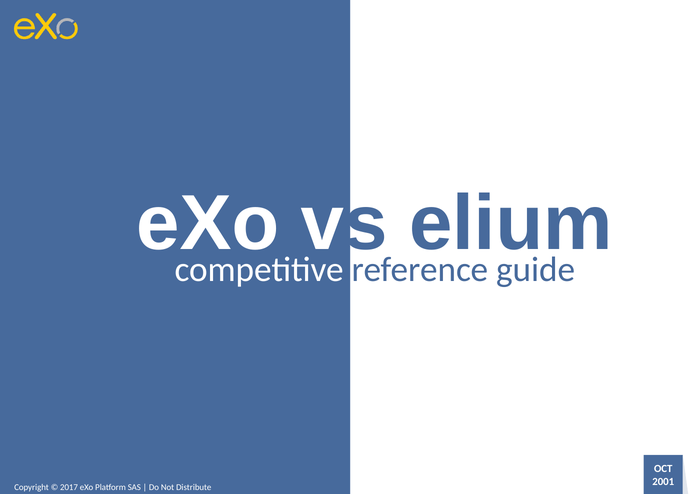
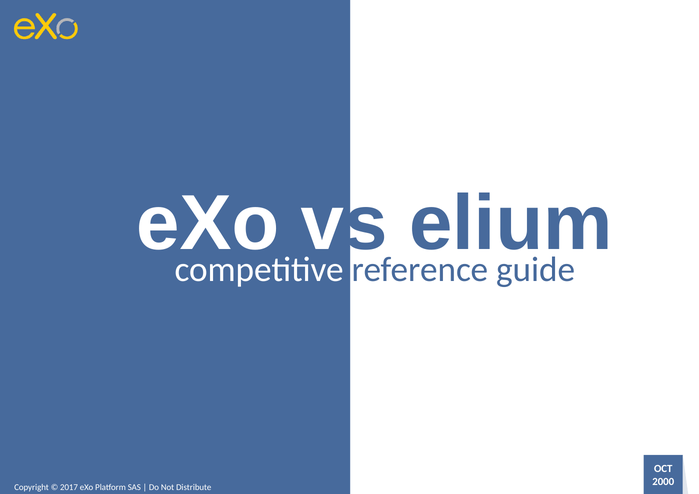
2001: 2001 -> 2000 (663, 481)
